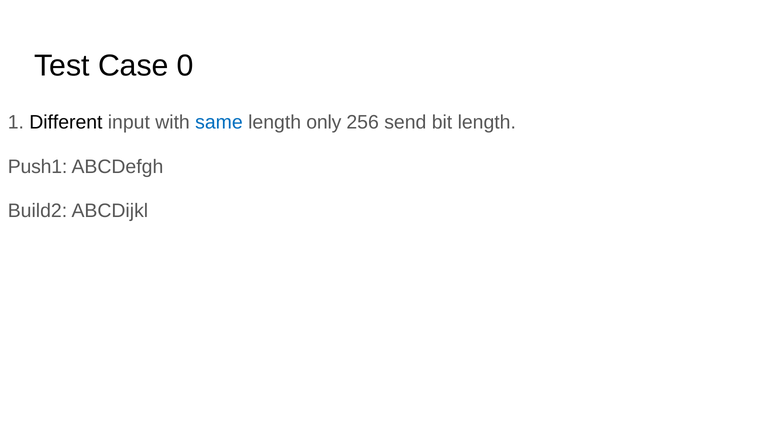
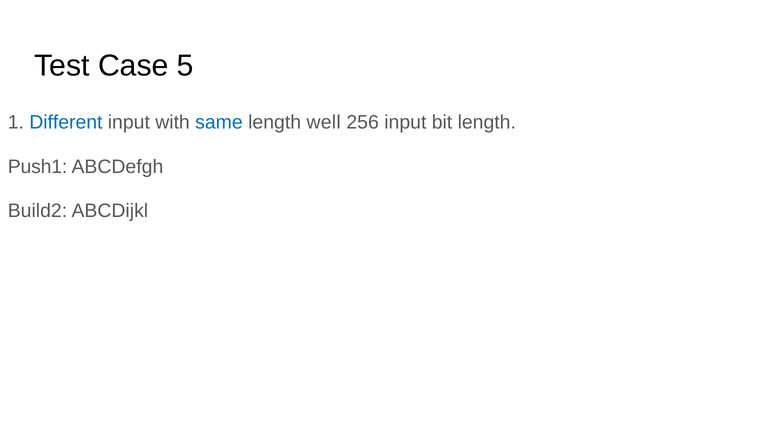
0: 0 -> 5 (185, 66)
Different colour: black -> blue (66, 122)
only: only -> well (324, 122)
256 send: send -> input (405, 122)
